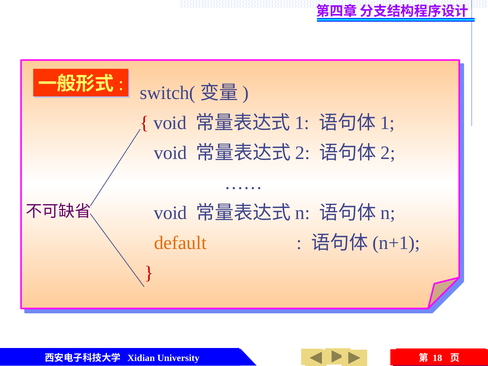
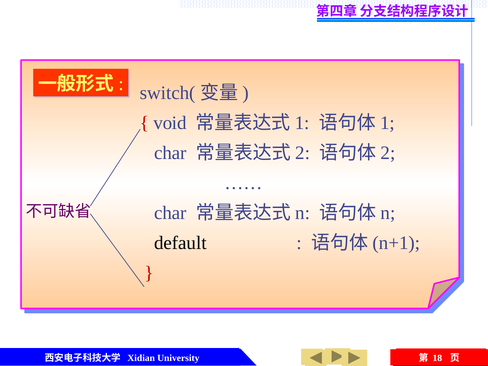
void: void -> char (170, 153)
void: void -> char (170, 213)
default colour: orange -> black (180, 243)
